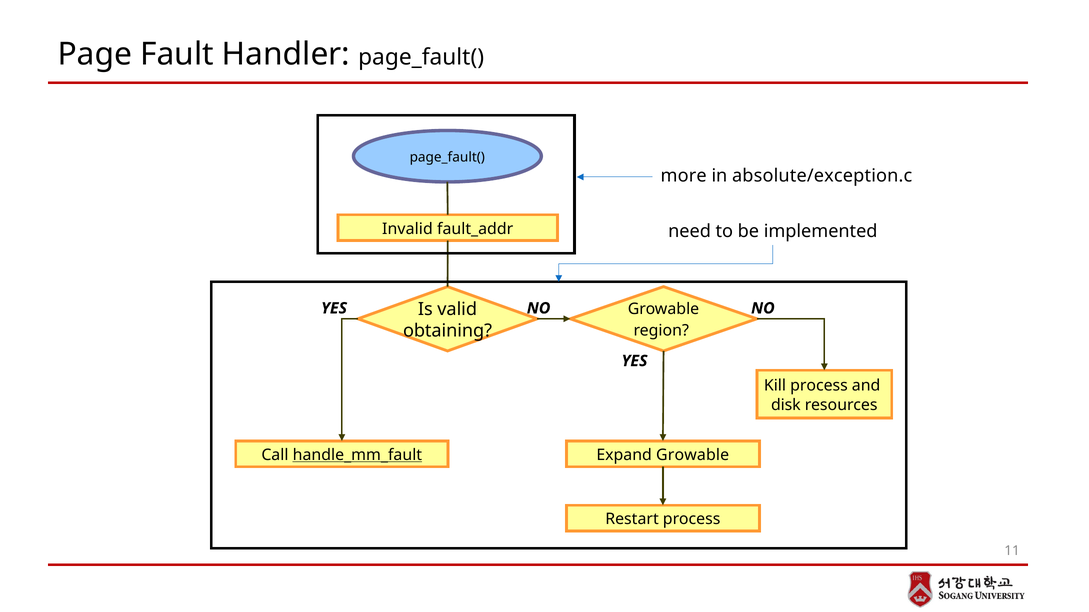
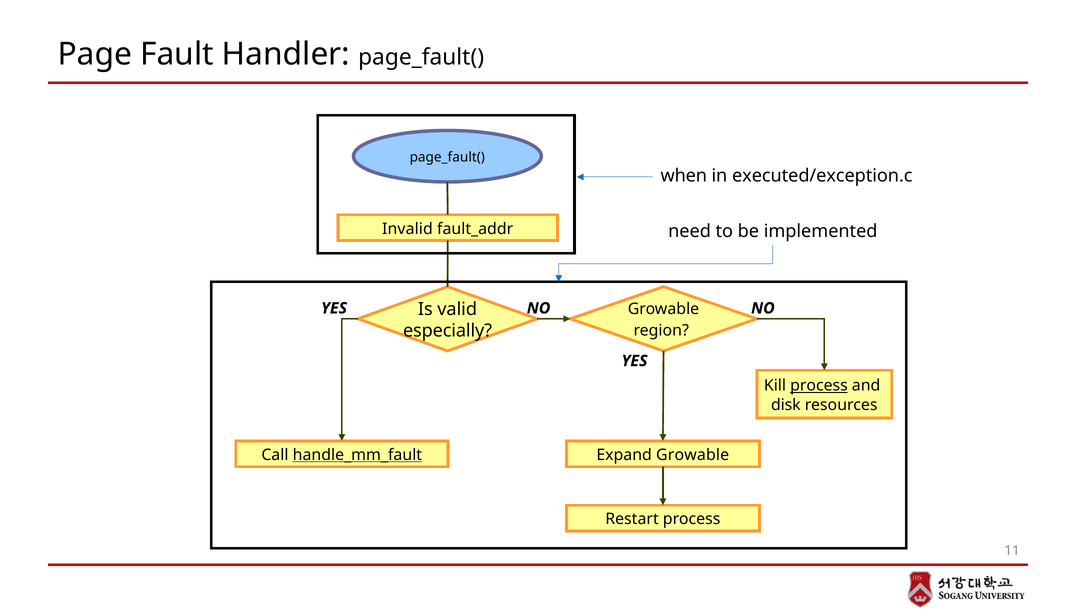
more: more -> when (684, 176)
absolute/exception.c: absolute/exception.c -> executed/exception.c (822, 176)
obtaining: obtaining -> especially (448, 331)
process underline: none -> present (819, 386)
